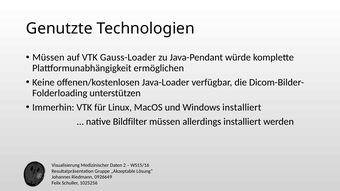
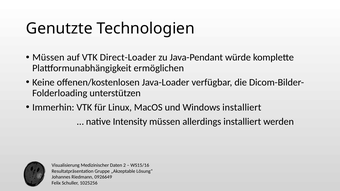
Gauss-Loader: Gauss-Loader -> Direct-Loader (128, 57)
Bildfilter: Bildfilter -> Intensity (130, 122)
